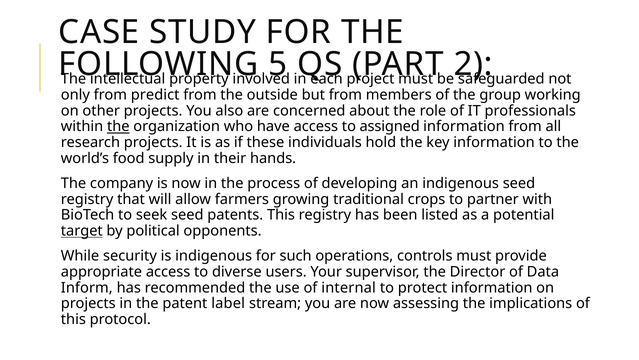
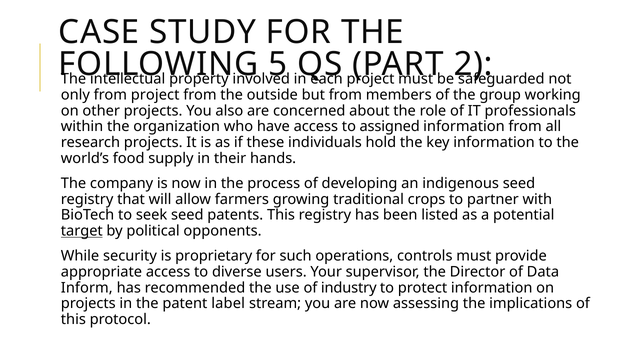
from predict: predict -> project (155, 95)
the underline: present -> none (118, 126)
is indigenous: indigenous -> proprietary (214, 256)
internal: internal -> industry (349, 287)
